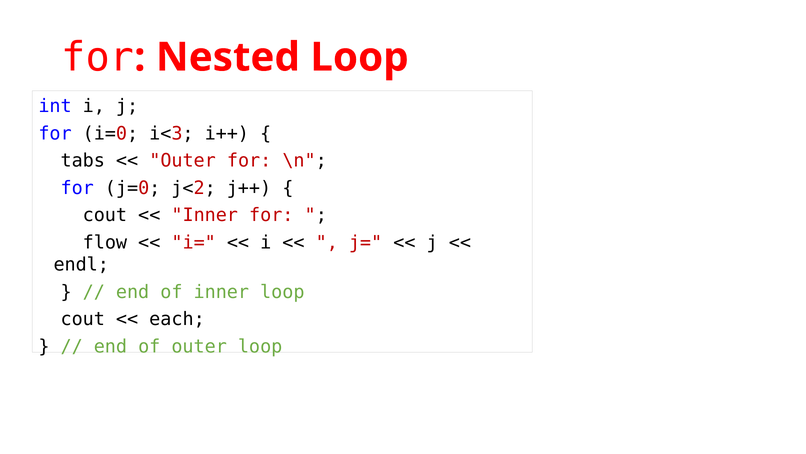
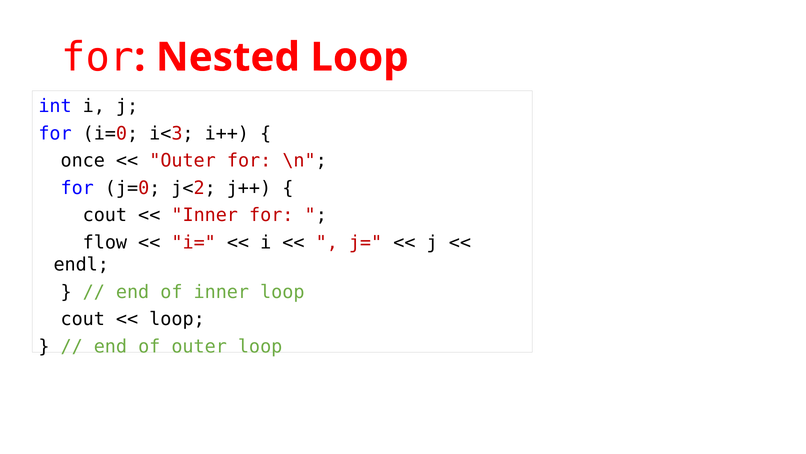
tabs: tabs -> once (83, 161)
each: each -> loop (177, 319)
